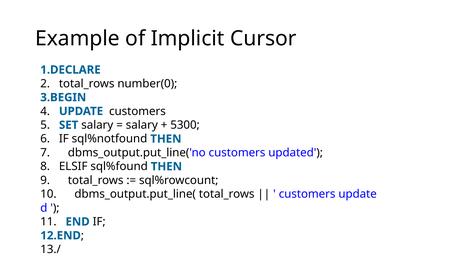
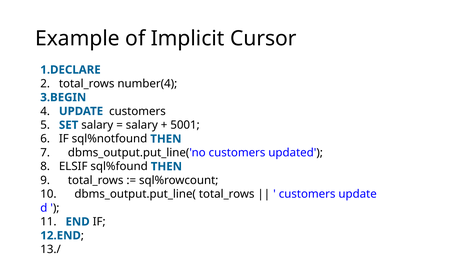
number(0: number(0 -> number(4 (147, 84)
5300: 5300 -> 5001 (185, 125)
